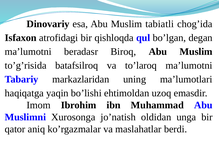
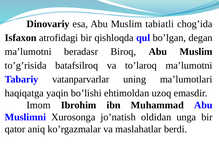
markazlaridan: markazlaridan -> vatanparvarlar (81, 79)
